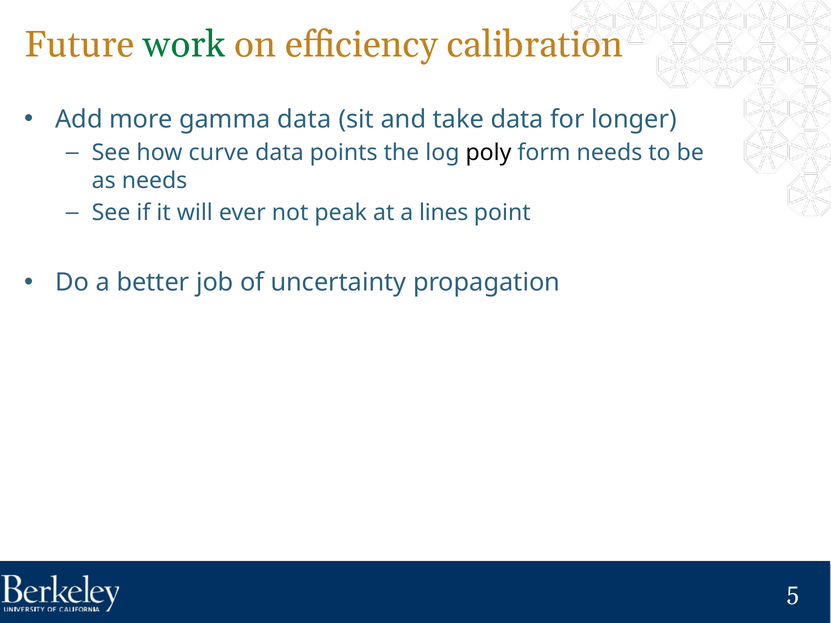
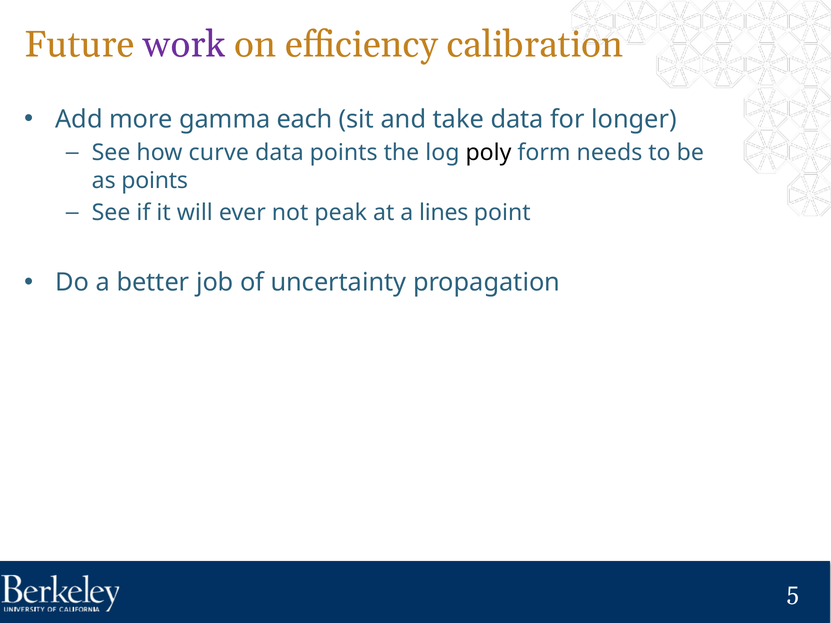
work colour: green -> purple (184, 44)
gamma data: data -> each (305, 119)
as needs: needs -> points (155, 180)
